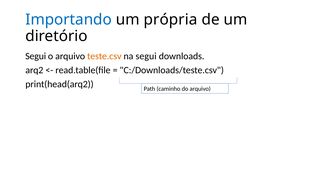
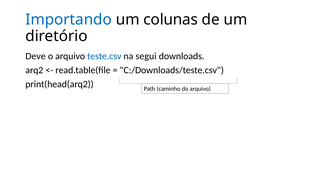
própria: própria -> colunas (171, 20)
Segui: Segui -> Deve (36, 56)
teste.csv colour: orange -> blue (104, 56)
